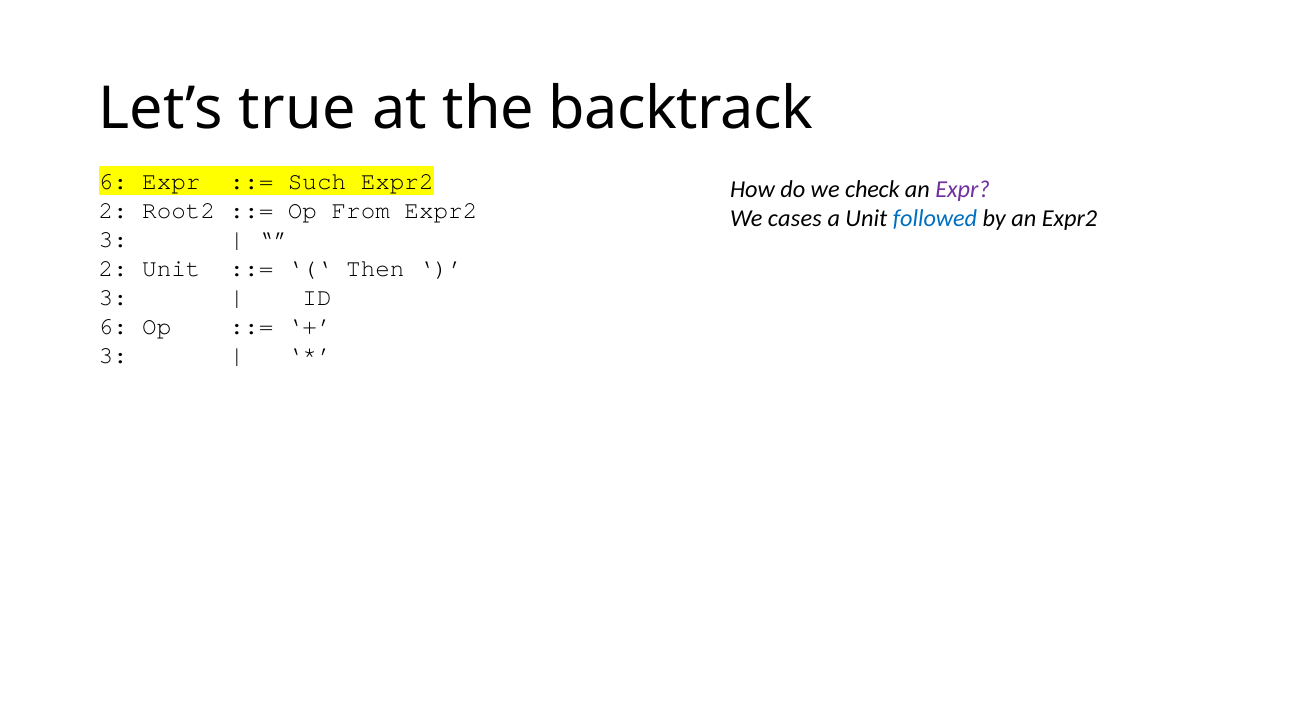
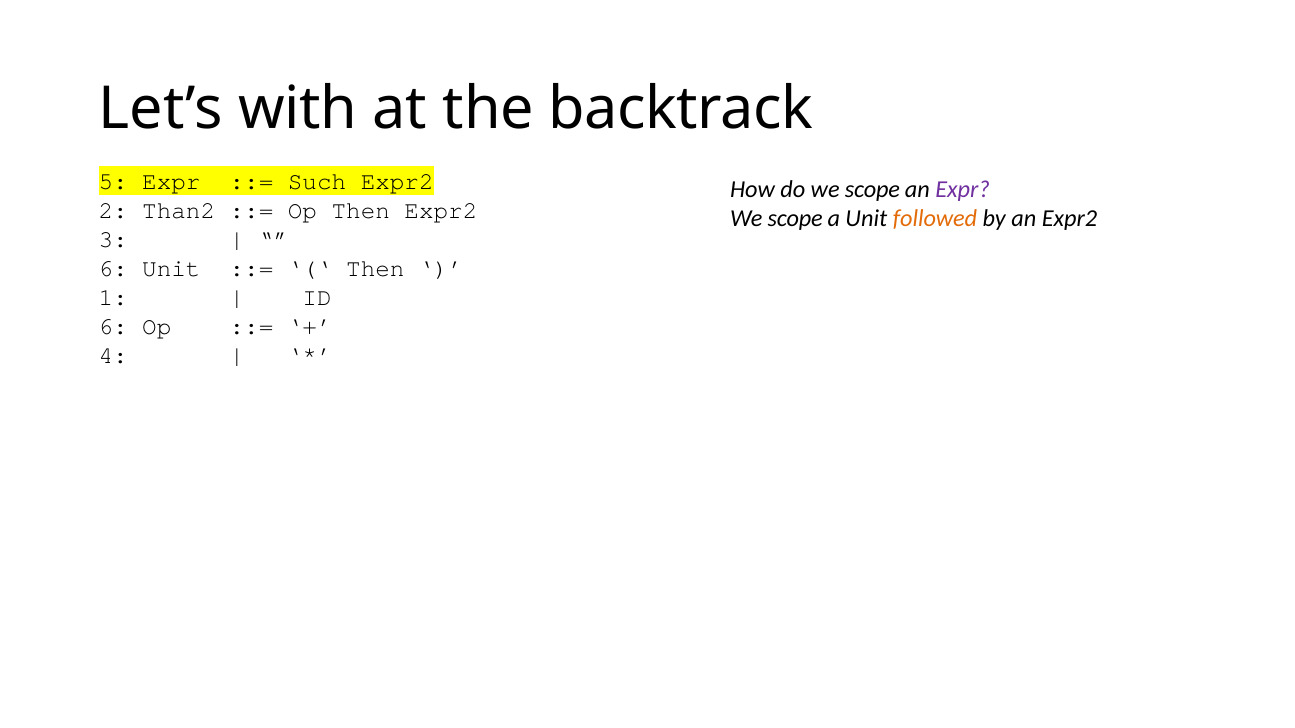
true: true -> with (298, 109)
6: 6 -> 5 (113, 181)
do we check: check -> scope (872, 189)
Root2: Root2 -> Than2 (179, 210)
Op From: From -> Then (361, 210)
cases: cases -> scope (795, 219)
followed colour: blue -> orange (935, 219)
2: 2 -> 6 (113, 269)
3: 3 -> 1 (113, 298)
3: 3 -> 4 (113, 356)
